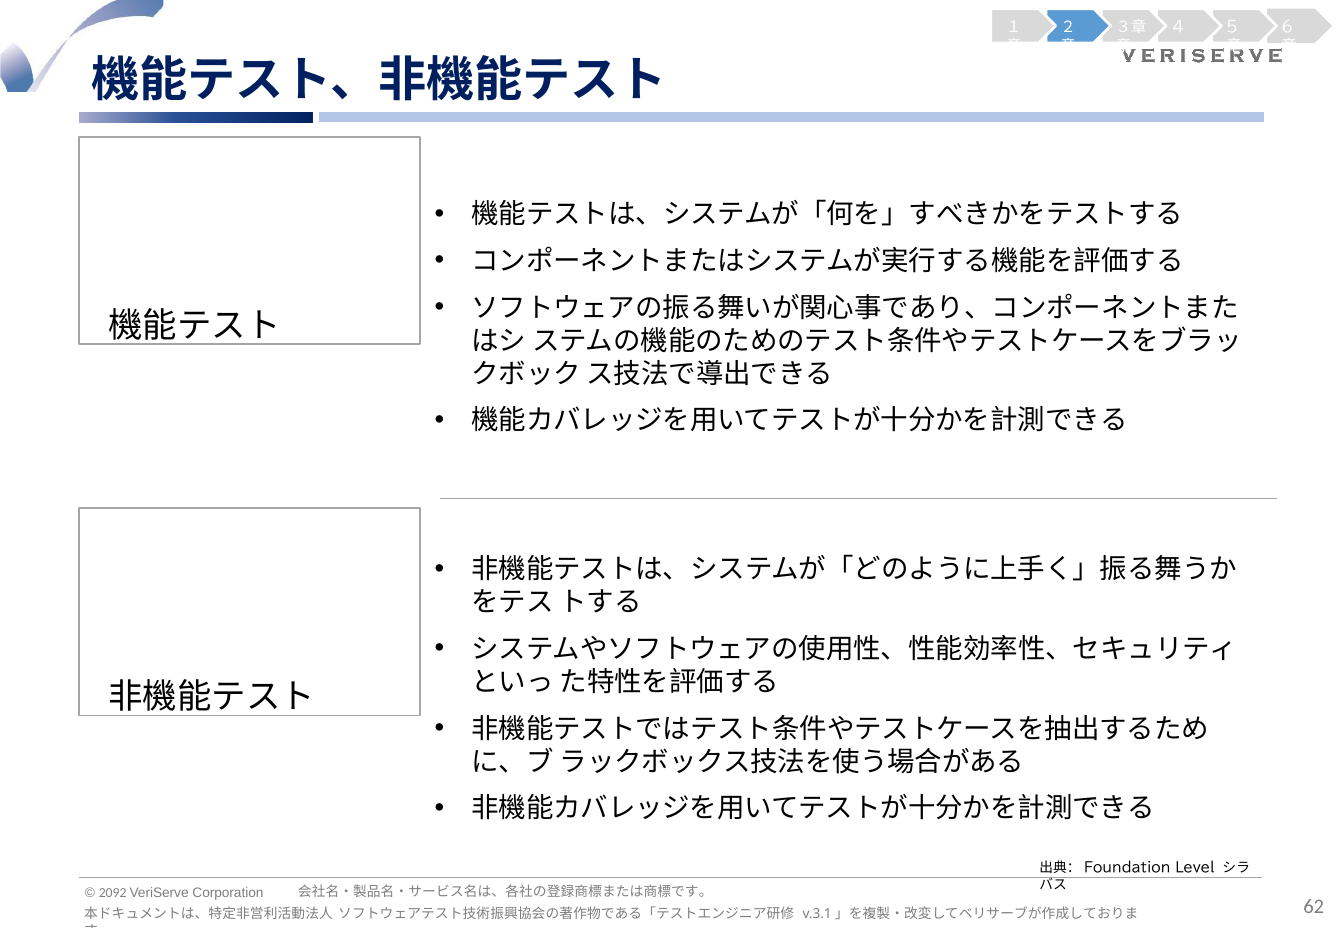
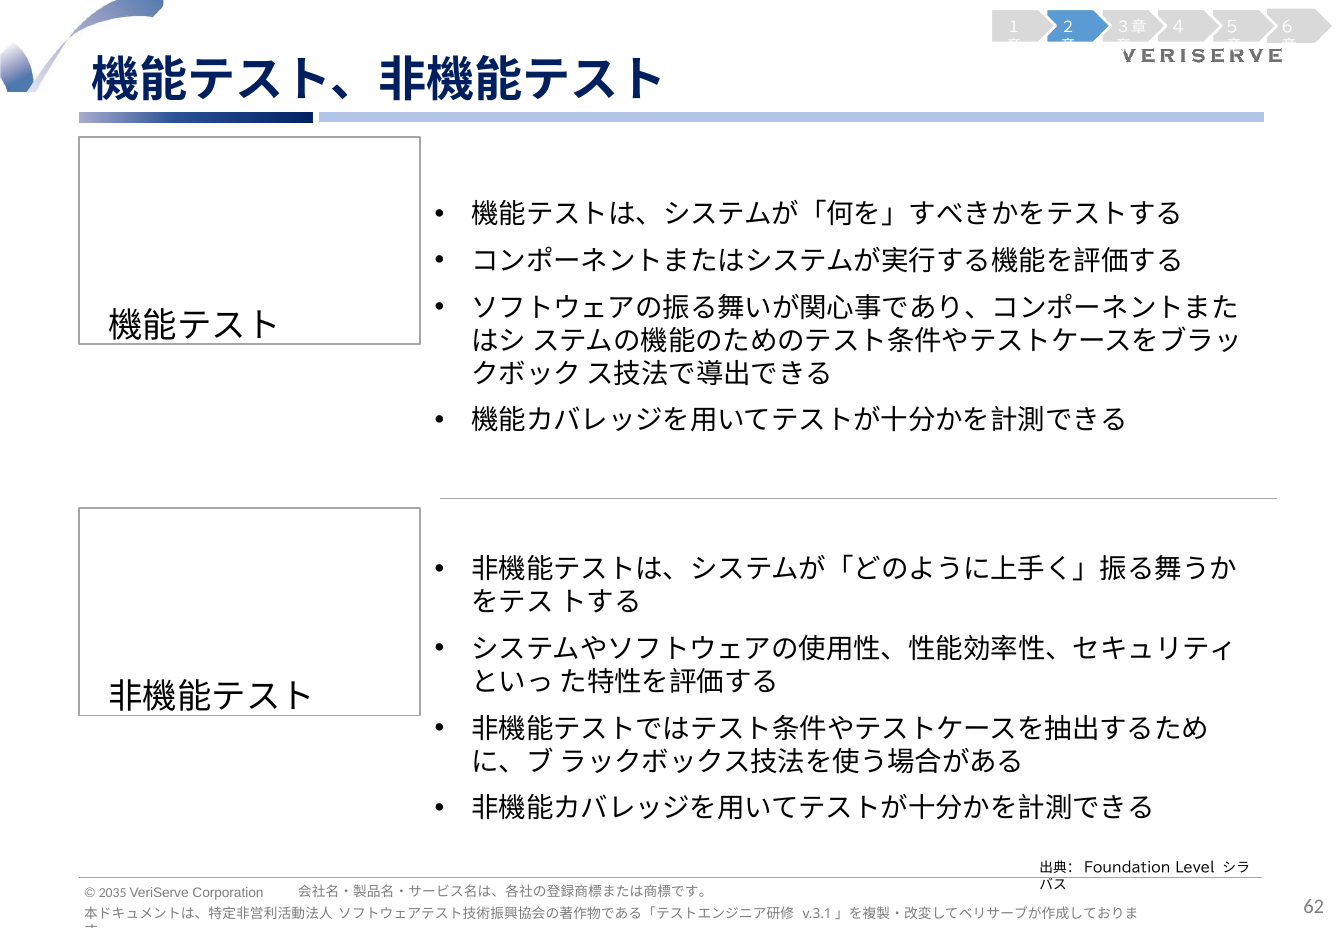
2092: 2092 -> 2035 (113, 894)
